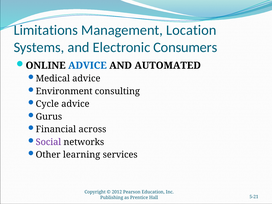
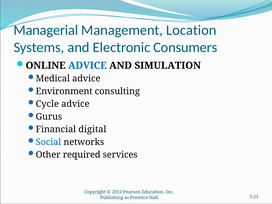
Limitations: Limitations -> Managerial (46, 30)
AUTOMATED: AUTOMATED -> SIMULATION (168, 65)
across: across -> digital (92, 129)
Social colour: purple -> blue (48, 142)
learning: learning -> required (82, 155)
